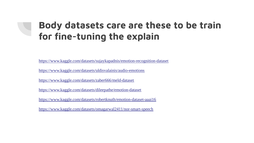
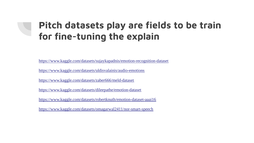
Body: Body -> Pitch (51, 25)
care: care -> play (116, 25)
these: these -> fields (158, 25)
